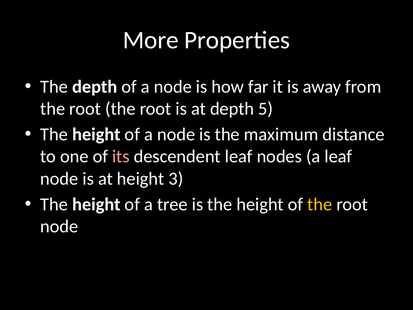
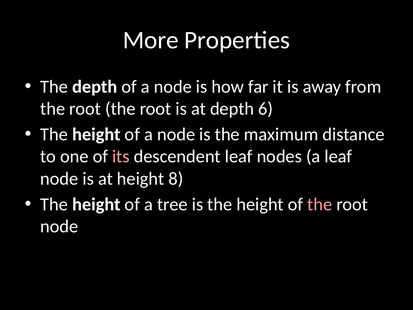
5: 5 -> 6 (266, 109)
3: 3 -> 8 (176, 179)
the colour: yellow -> pink (320, 204)
